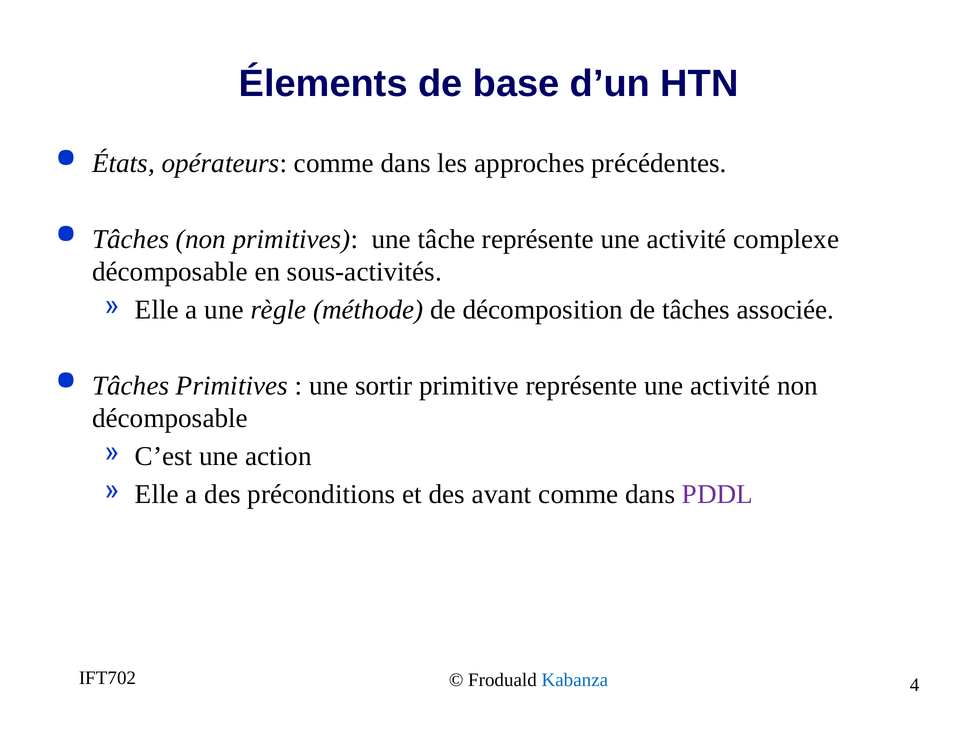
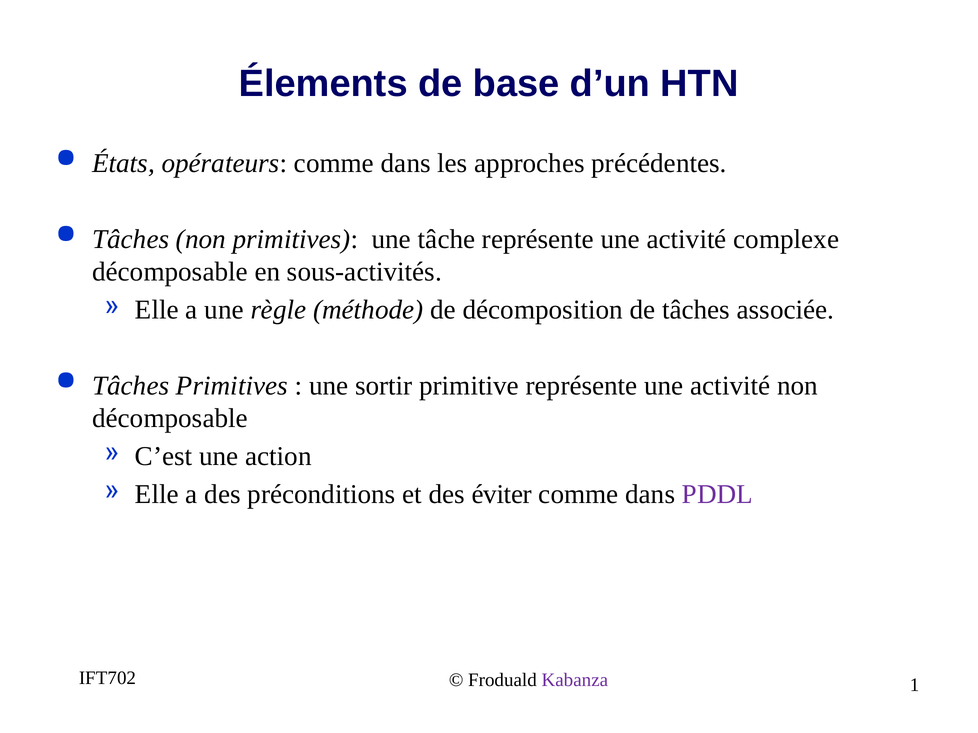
avant: avant -> éviter (502, 495)
4: 4 -> 1 (915, 686)
Kabanza colour: blue -> purple (575, 681)
